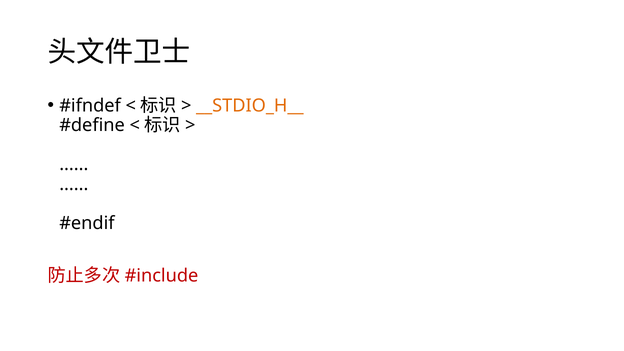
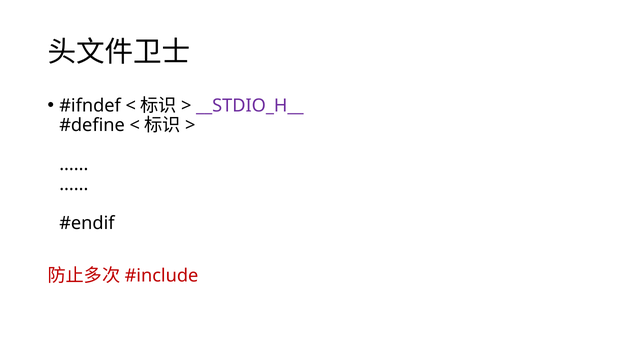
__STDIO_H__ colour: orange -> purple (250, 106)
